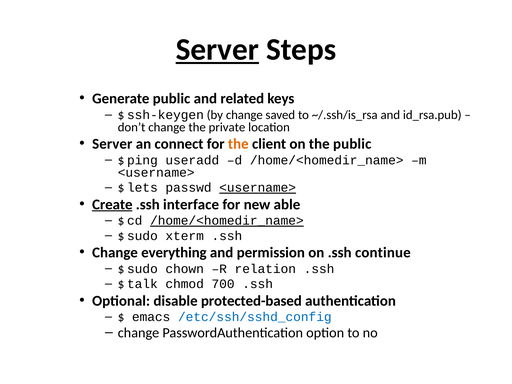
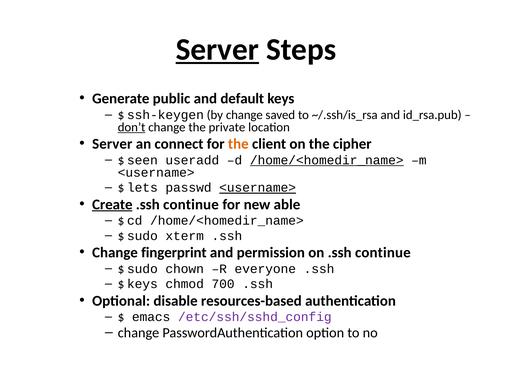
related: related -> default (242, 99)
don’t underline: none -> present (132, 127)
the public: public -> cipher (352, 144)
ping: ping -> seen (142, 160)
/home/<homedir_name> underline: none -> present (327, 160)
interface: interface -> continue (191, 204)
/home/<homedir_name> underline: present -> none (227, 221)
everything: everything -> fingerprint (174, 253)
relation: relation -> everyone (265, 269)
talk: talk -> keys (142, 284)
protected-based: protected-based -> resources-based (251, 301)
/etc/ssh/sshd_config colour: blue -> purple (255, 317)
